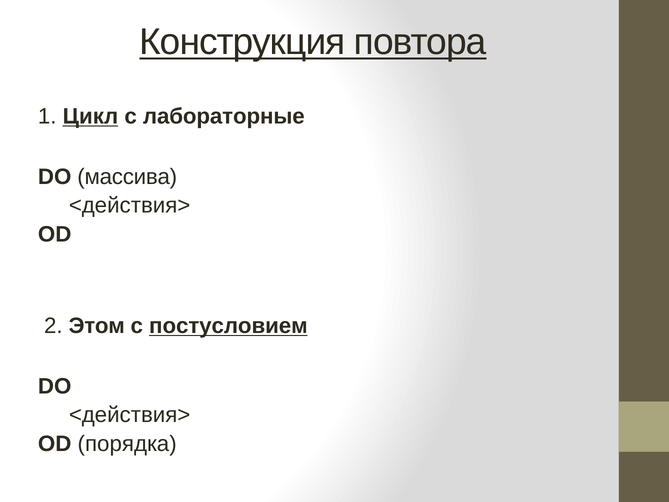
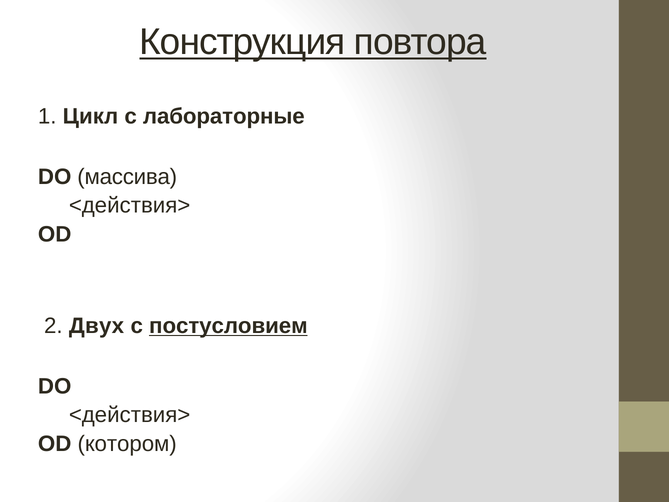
Цикл underline: present -> none (90, 116)
Этом: Этом -> Двух (97, 326)
порядка: порядка -> котором (127, 444)
